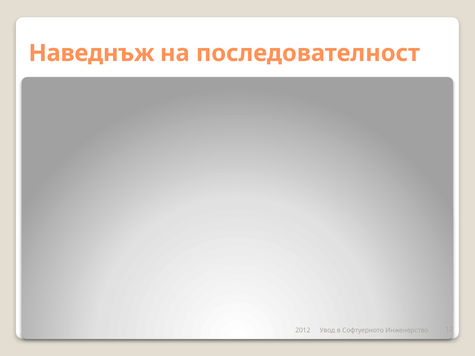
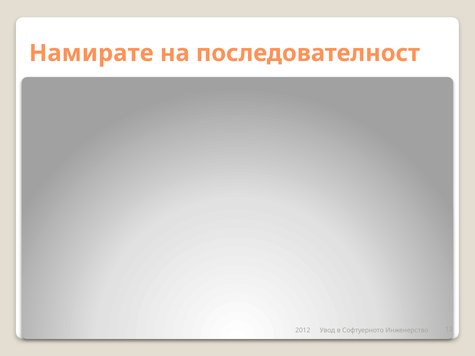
Наведнъж: Наведнъж -> Намирате (91, 53)
